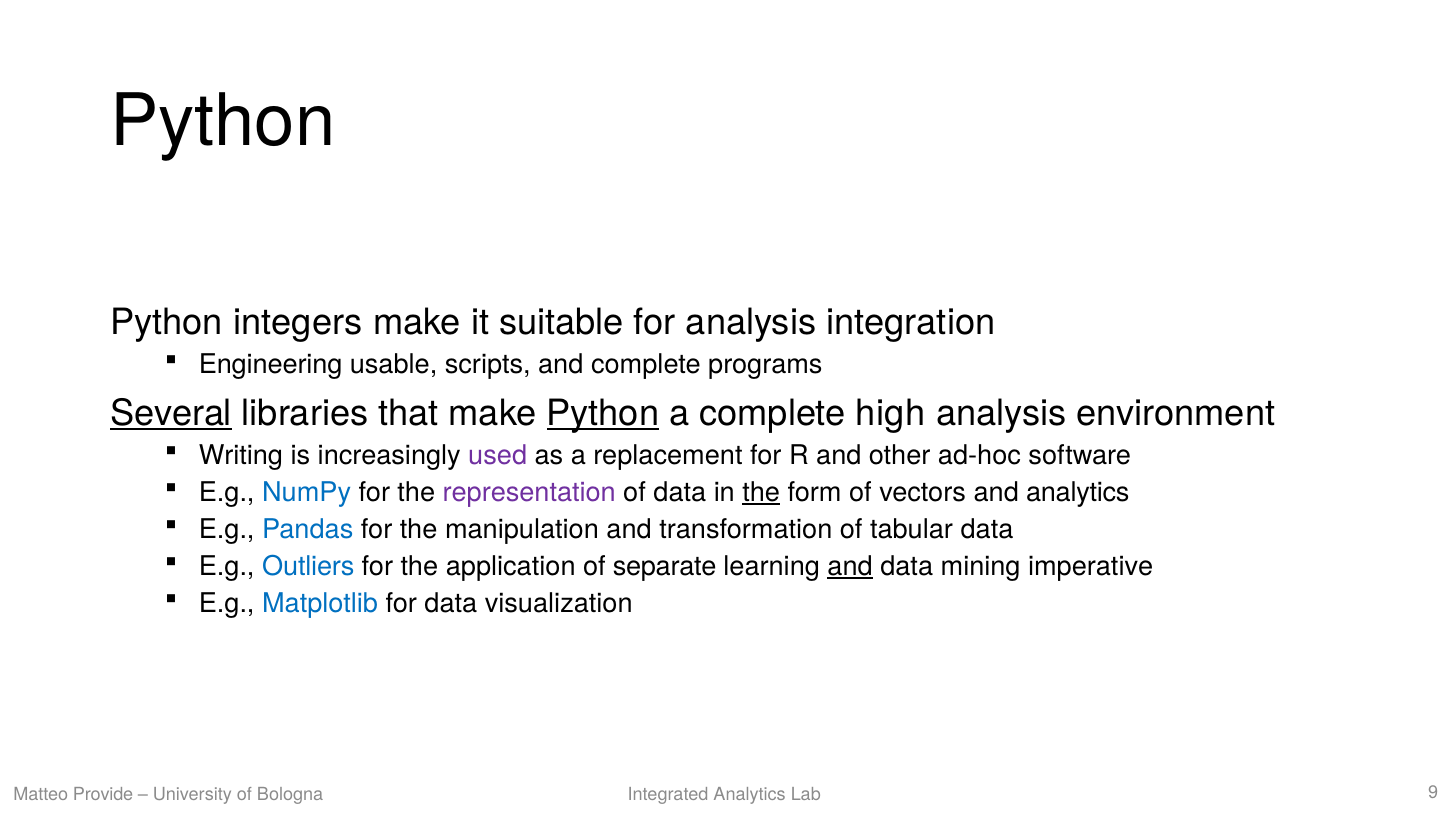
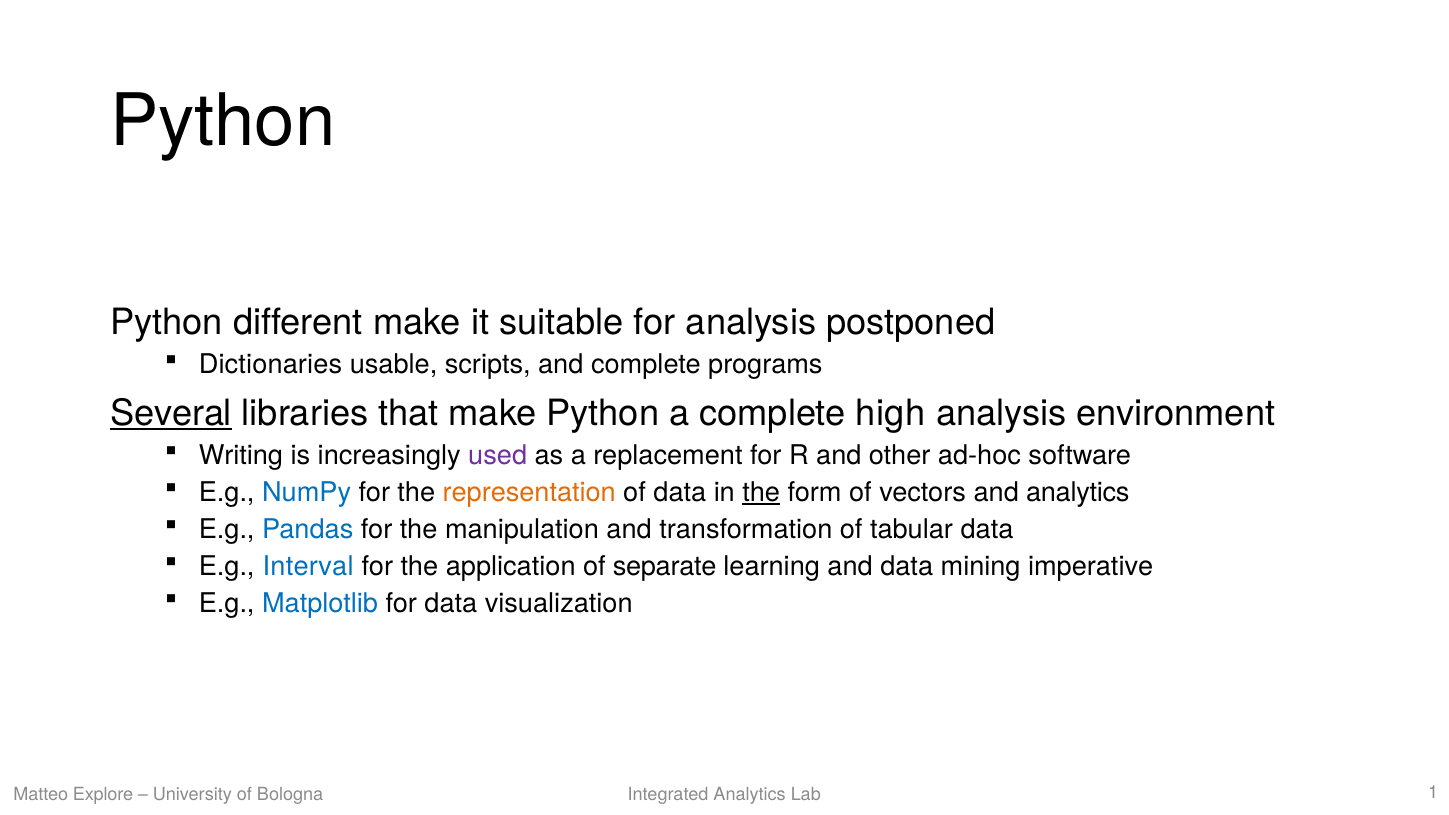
integers: integers -> different (298, 323)
integration: integration -> postponed (911, 323)
Engineering: Engineering -> Dictionaries (270, 365)
Python underline: present -> none (603, 414)
representation colour: purple -> orange (529, 492)
Outliers: Outliers -> Interval (308, 566)
and underline: present -> none (850, 566)
Provide: Provide -> Explore (103, 795)
9: 9 -> 1 (1433, 793)
